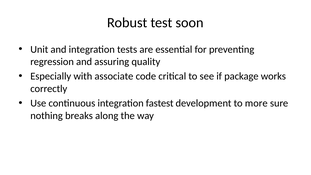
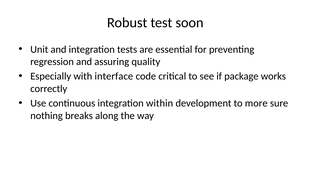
associate: associate -> interface (114, 76)
fastest: fastest -> within (160, 103)
